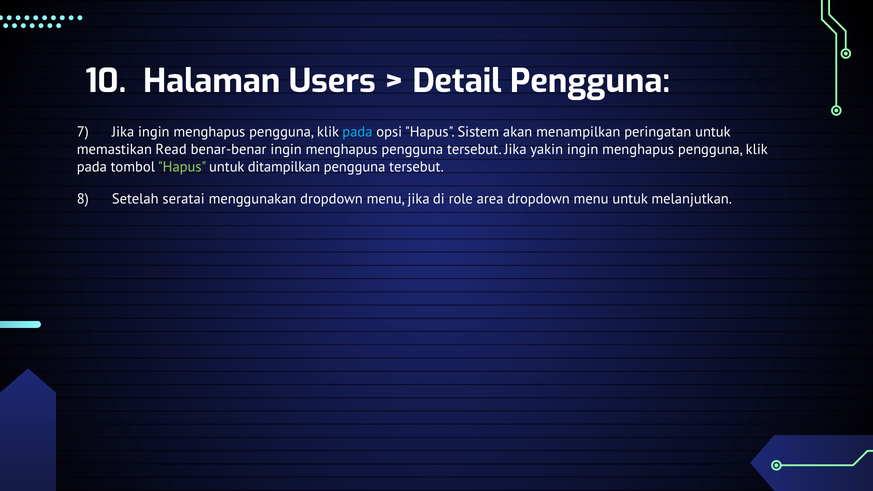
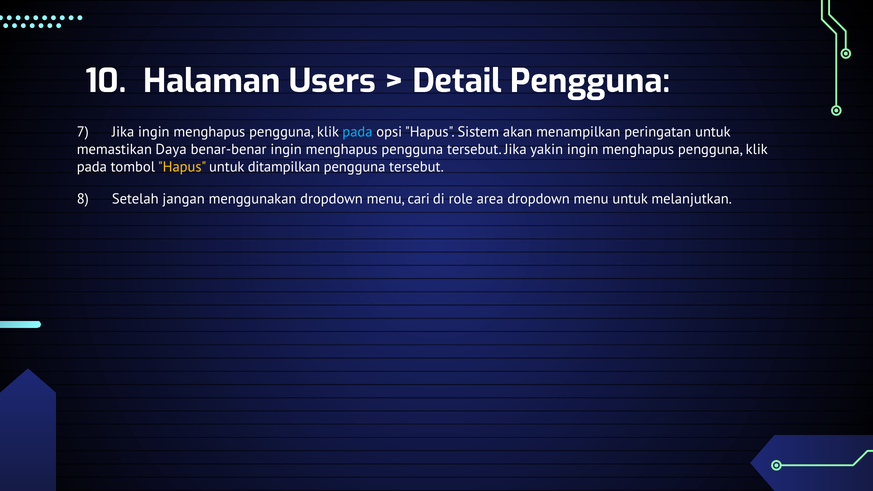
Read: Read -> Daya (171, 149)
Hapus colour: light green -> yellow (182, 167)
seratai: seratai -> jangan (184, 199)
menu jika: jika -> cari (419, 199)
